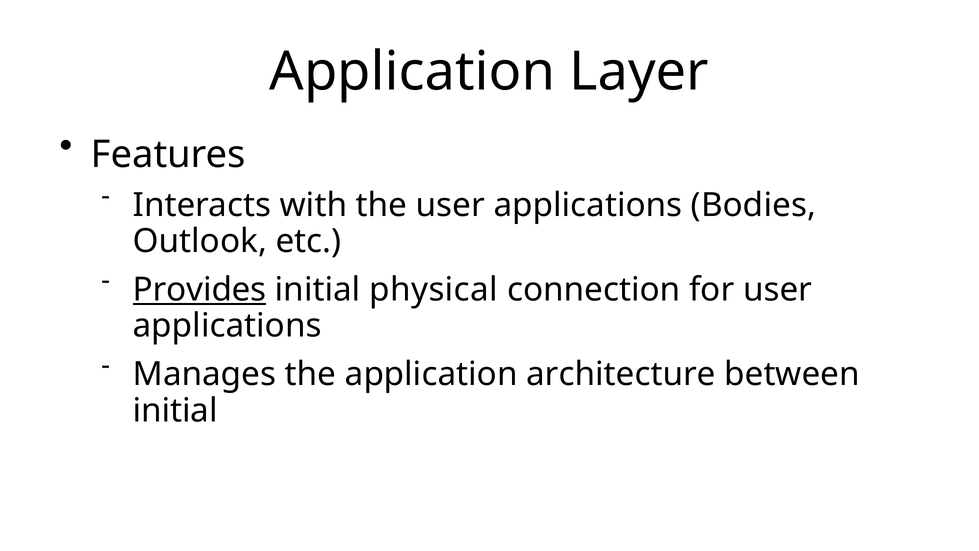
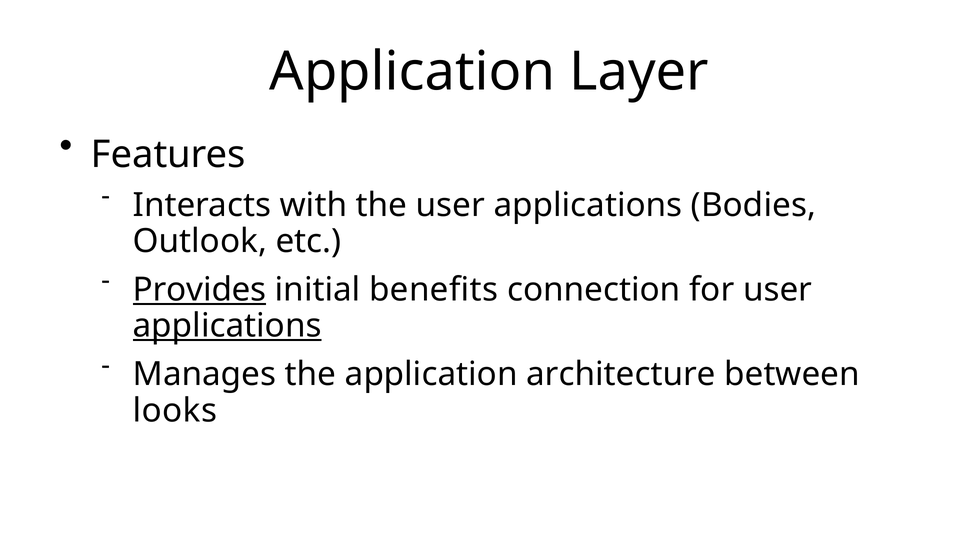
physical: physical -> benefits (434, 290)
applications underline: none -> present (227, 326)
initial: initial -> looks (175, 410)
